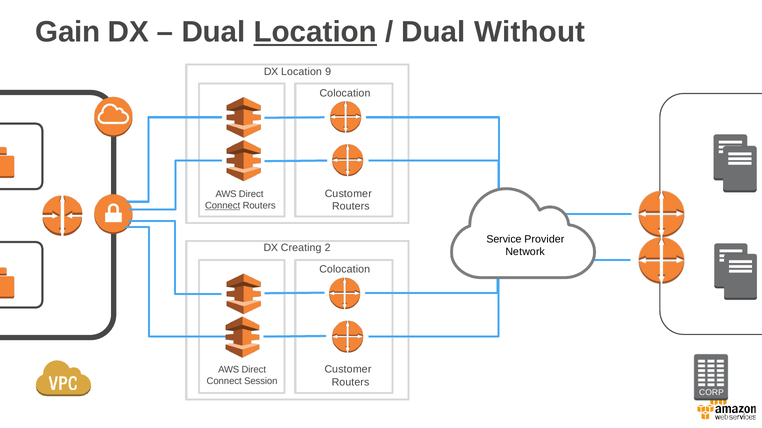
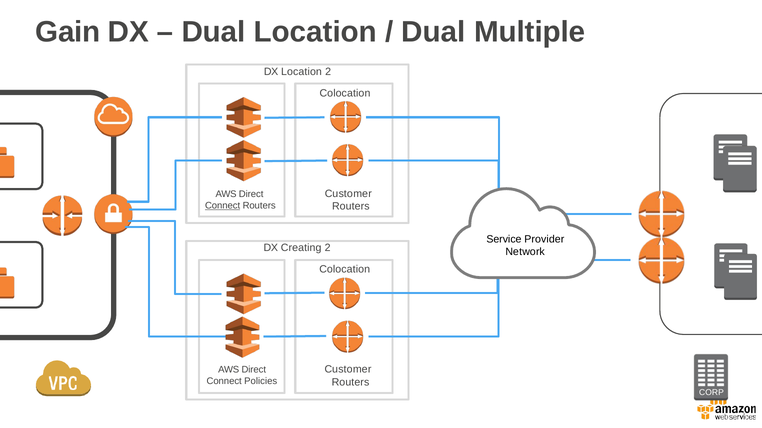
Location underline: present -> none (315, 32)
Without: Without -> Multiple (530, 32)
Location 9: 9 -> 2 (328, 72)
Session: Session -> Policies (261, 382)
